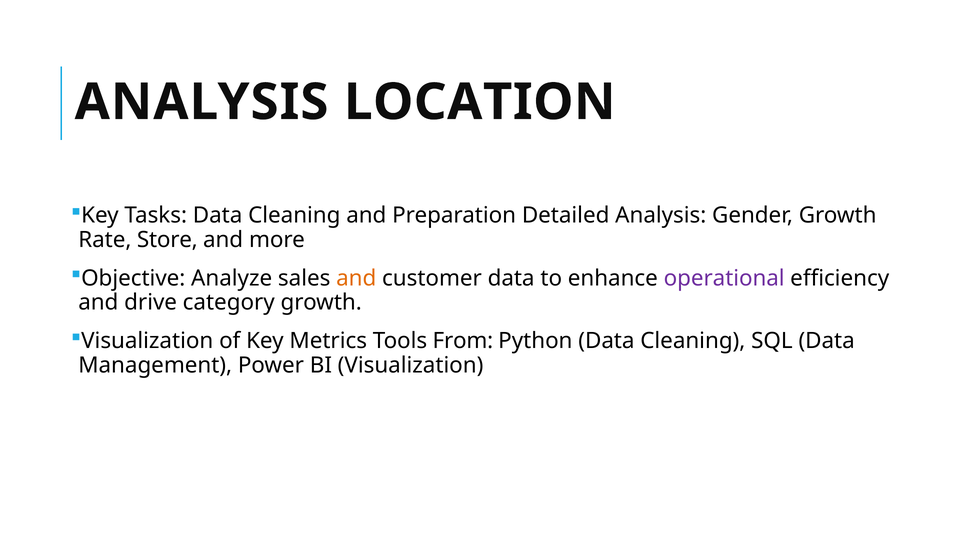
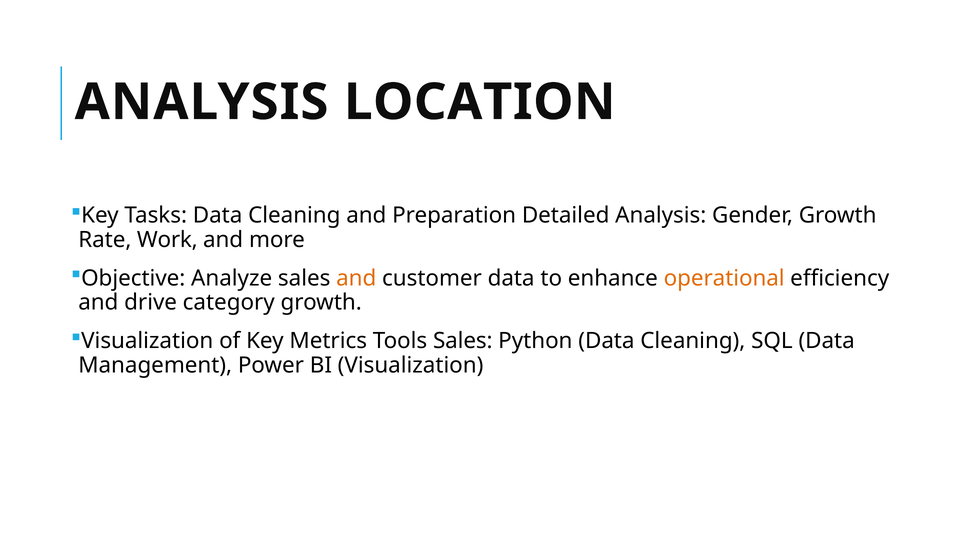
Store: Store -> Work (167, 240)
operational colour: purple -> orange (724, 278)
Tools From: From -> Sales (463, 341)
